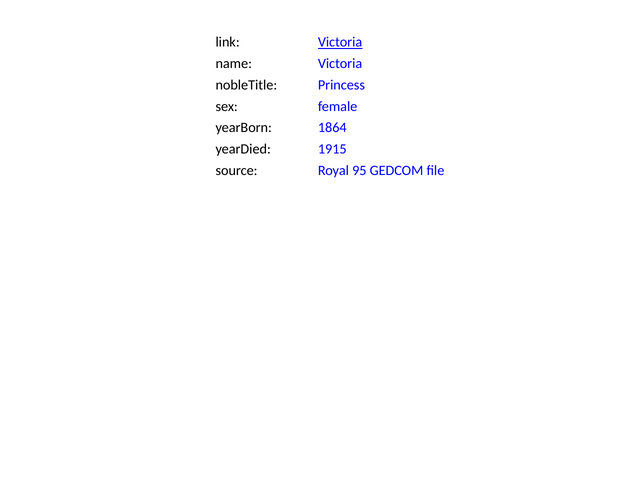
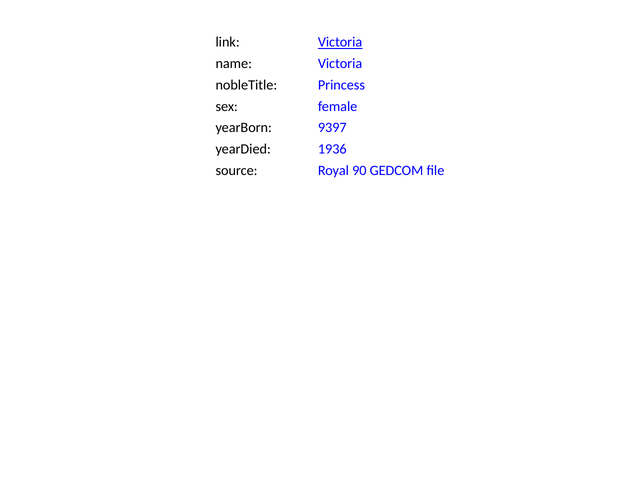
1864: 1864 -> 9397 (332, 128)
1915: 1915 -> 1936 (332, 149)
95: 95 -> 90 (359, 170)
